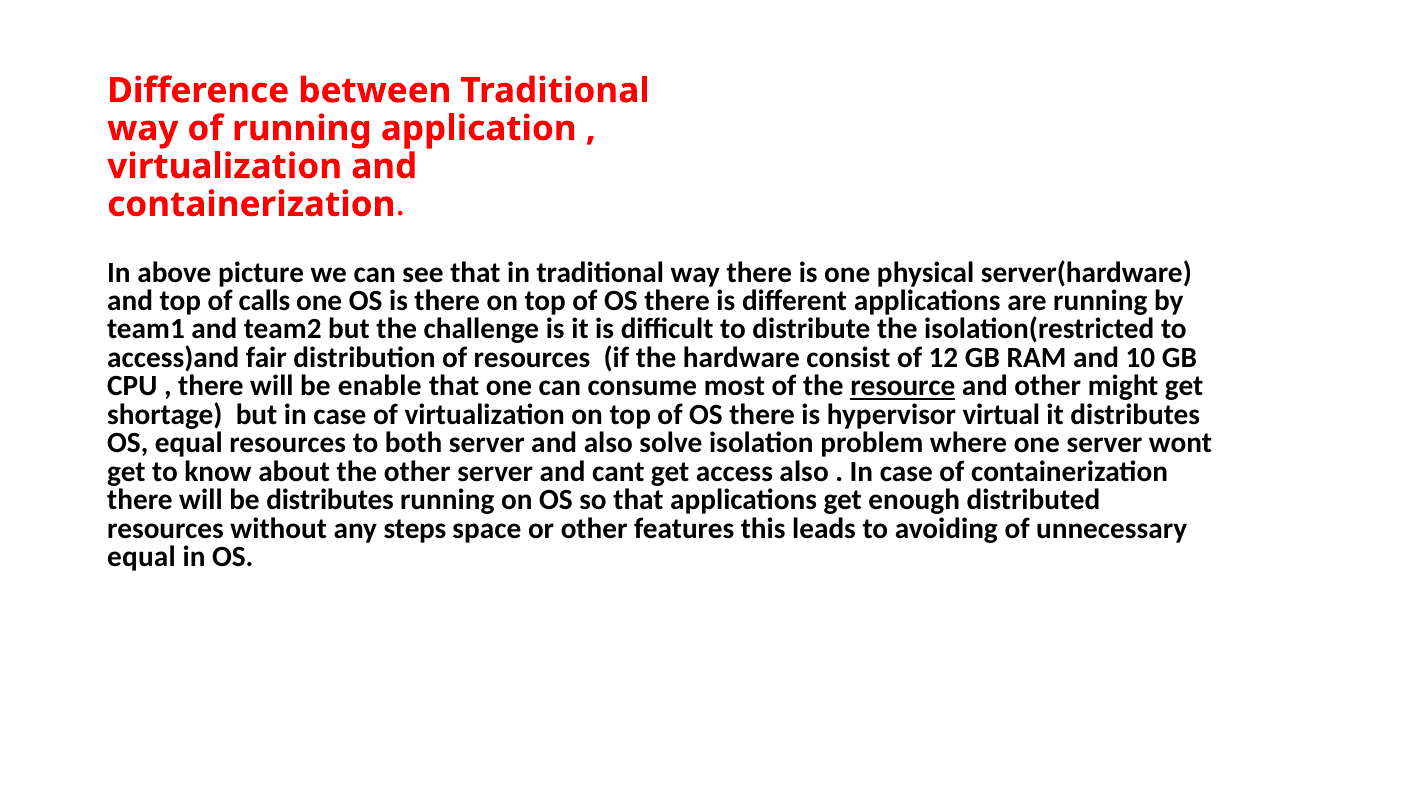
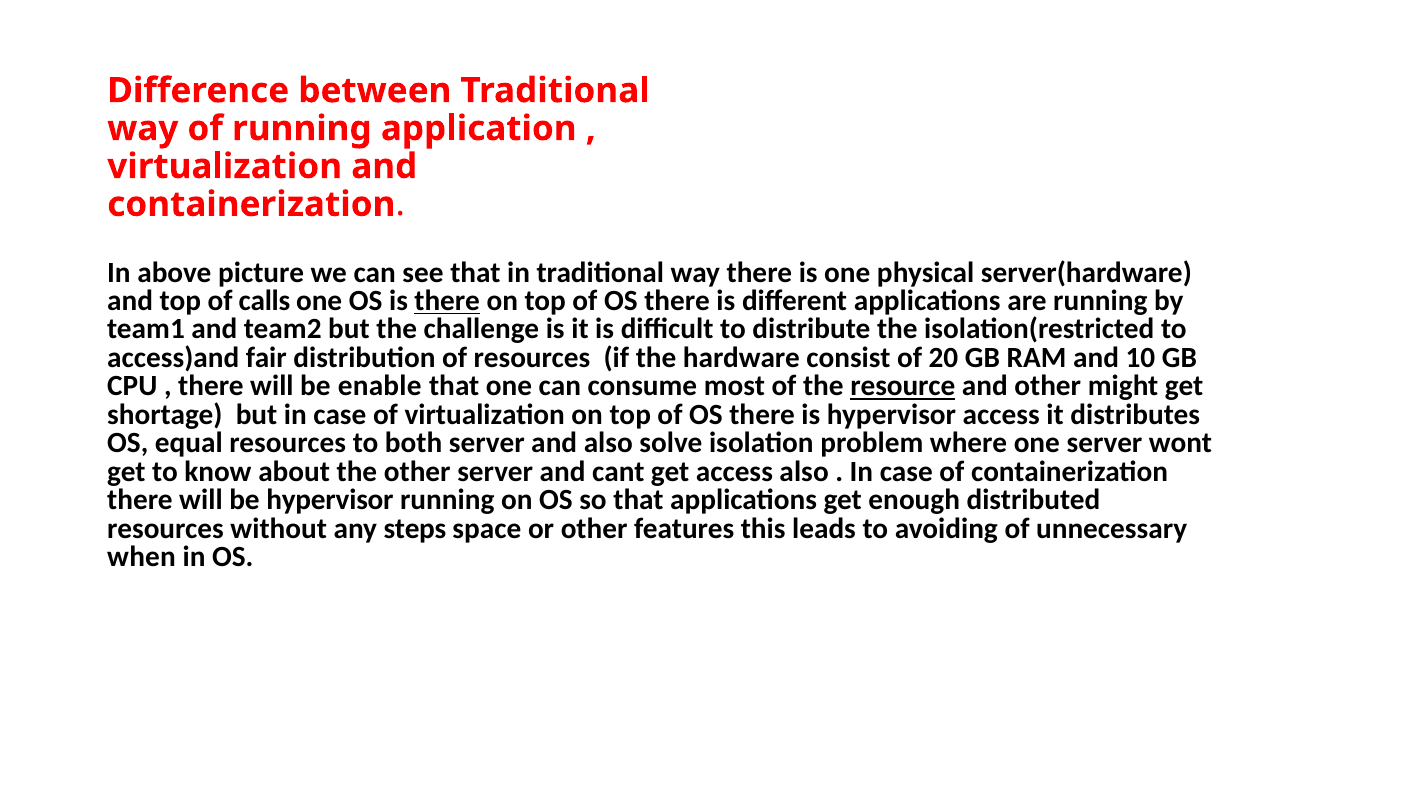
there underline: none -> present (447, 301)
12: 12 -> 20 (943, 358)
hypervisor virtual: virtual -> access (1001, 414)
be distributes: distributes -> hypervisor (330, 500)
equal: equal -> when (142, 557)
